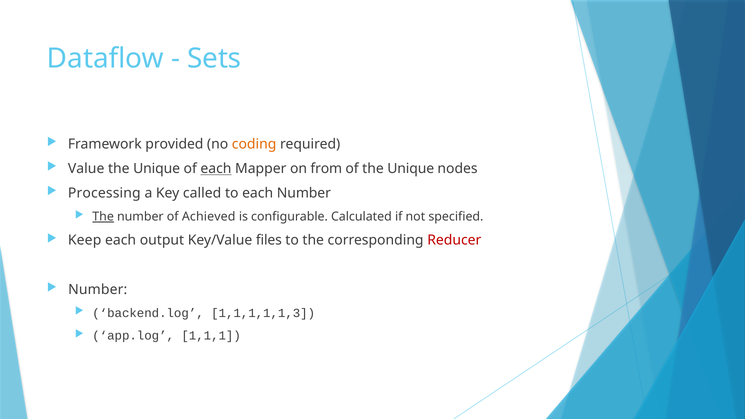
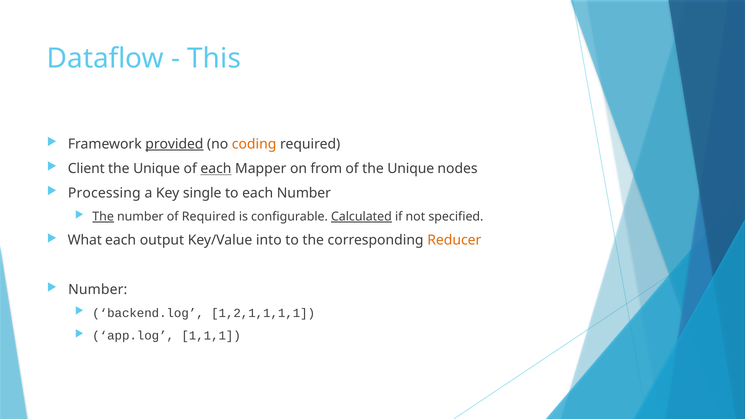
Sets: Sets -> This (214, 59)
provided underline: none -> present (174, 144)
Value: Value -> Client (86, 169)
called: called -> single (202, 193)
of Achieved: Achieved -> Required (209, 217)
Calculated underline: none -> present (361, 217)
Keep: Keep -> What (85, 240)
files: files -> into (269, 240)
Reducer colour: red -> orange (454, 240)
1,1,1,1,1,3: 1,1,1,1,1,3 -> 1,2,1,1,1,1 (263, 313)
